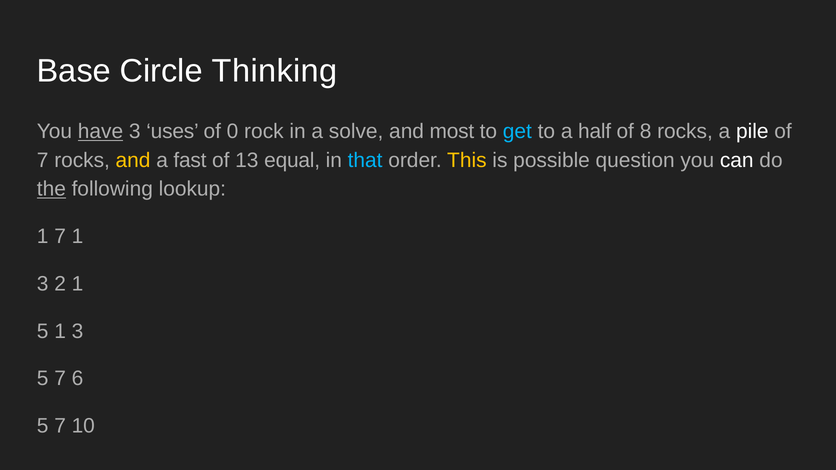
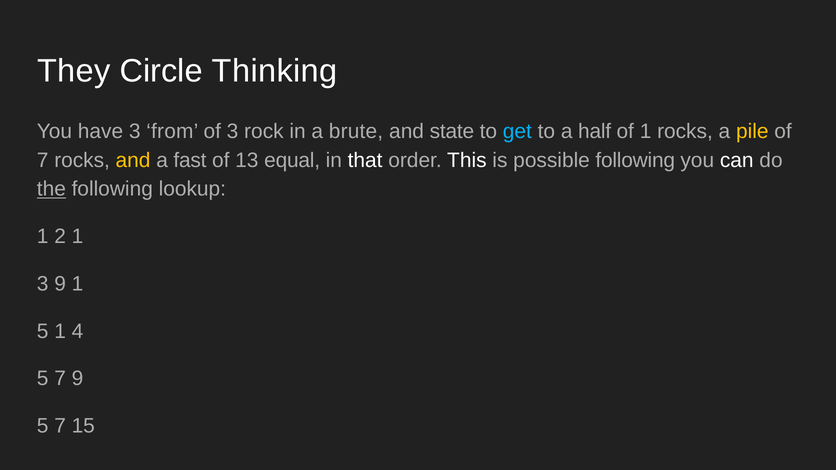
Base: Base -> They (74, 71)
have underline: present -> none (100, 131)
uses: uses -> from (172, 131)
of 0: 0 -> 3 (233, 131)
solve: solve -> brute (356, 131)
most: most -> state (452, 131)
of 8: 8 -> 1 (646, 131)
pile colour: white -> yellow (752, 131)
that colour: light blue -> white (365, 160)
This colour: yellow -> white (467, 160)
possible question: question -> following (635, 160)
1 7: 7 -> 2 (60, 237)
3 2: 2 -> 9 (60, 284)
5 1 3: 3 -> 4 (77, 331)
7 6: 6 -> 9 (77, 379)
10: 10 -> 15 (83, 426)
